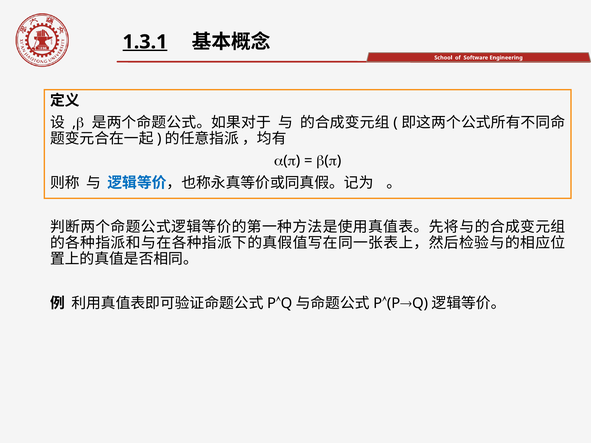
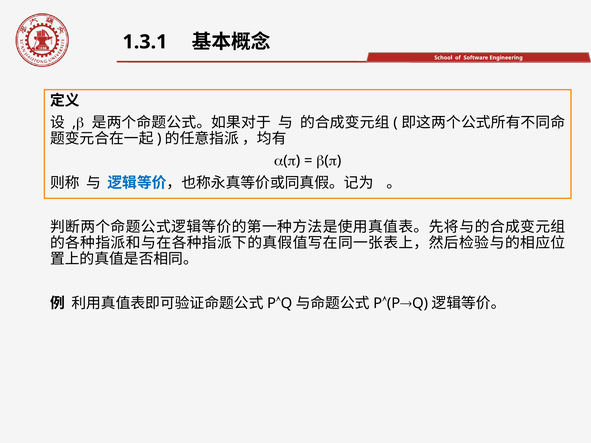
1.3.1 underline: present -> none (145, 42)
